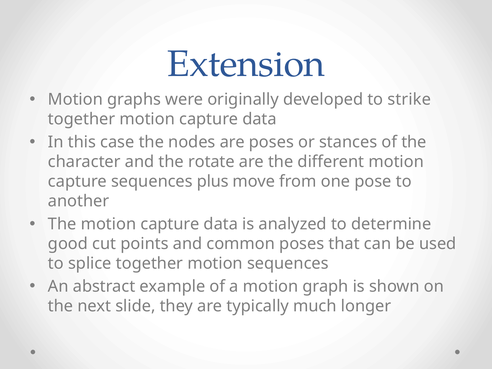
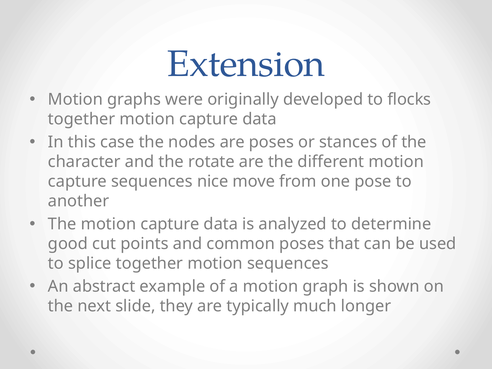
strike: strike -> flocks (409, 100)
plus: plus -> nice (213, 182)
